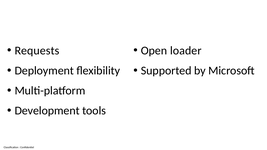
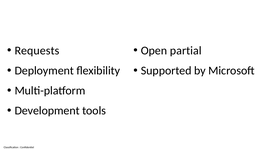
loader: loader -> partial (186, 51)
